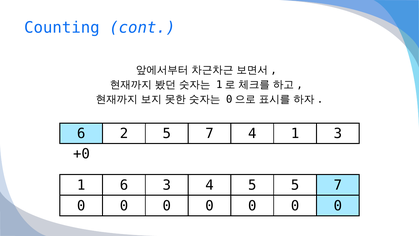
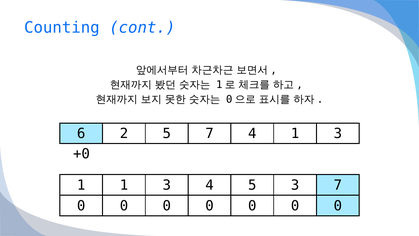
1 6: 6 -> 1 (124, 185)
5 5: 5 -> 3 (295, 185)
